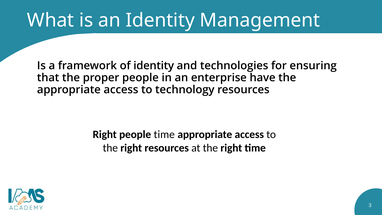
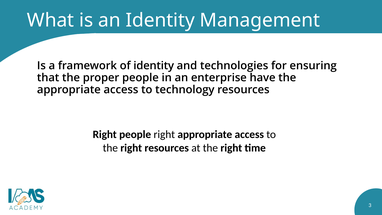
people time: time -> right (164, 134)
